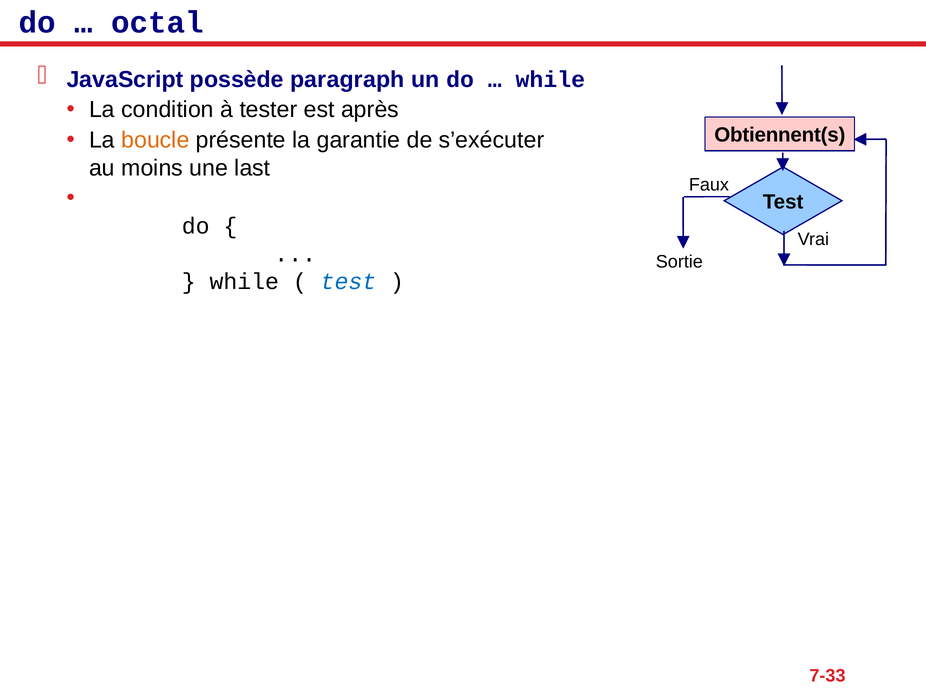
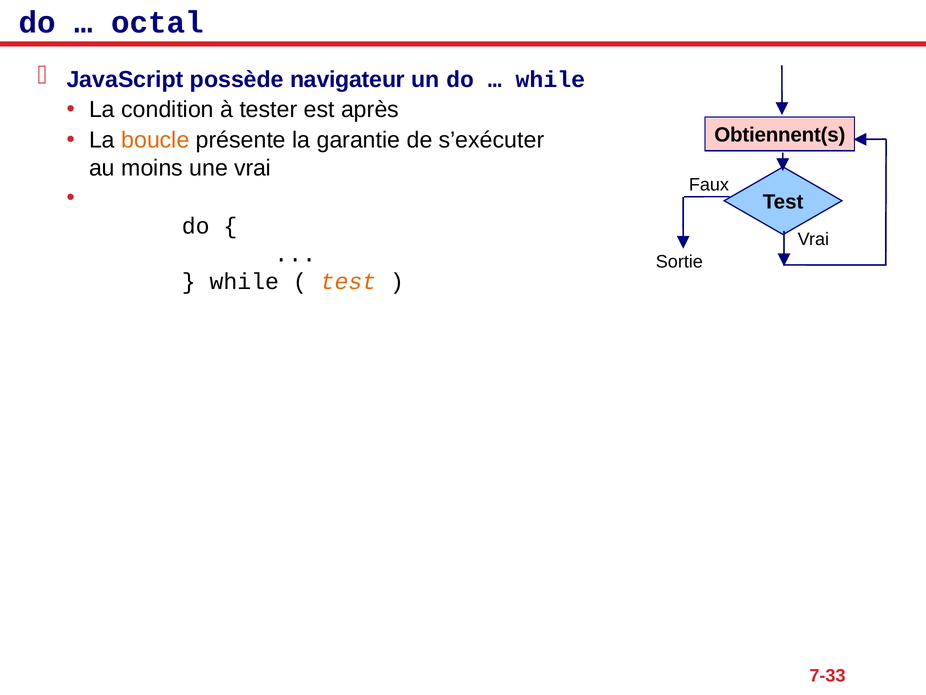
paragraph: paragraph -> navigateur (348, 79)
une last: last -> vrai (253, 168)
test colour: blue -> orange (348, 282)
